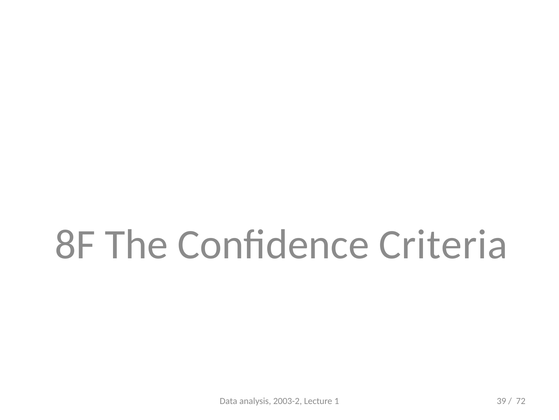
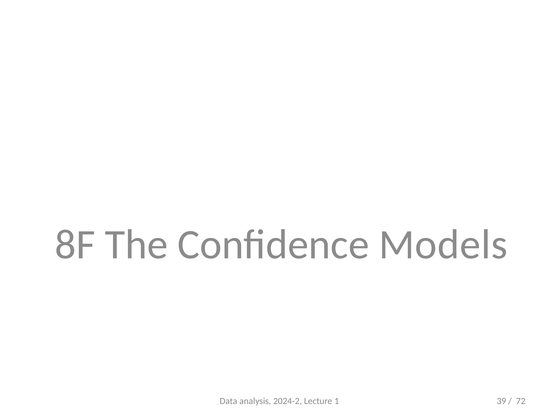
Criteria: Criteria -> Models (443, 244)
2003-2: 2003-2 -> 2024-2 (288, 400)
